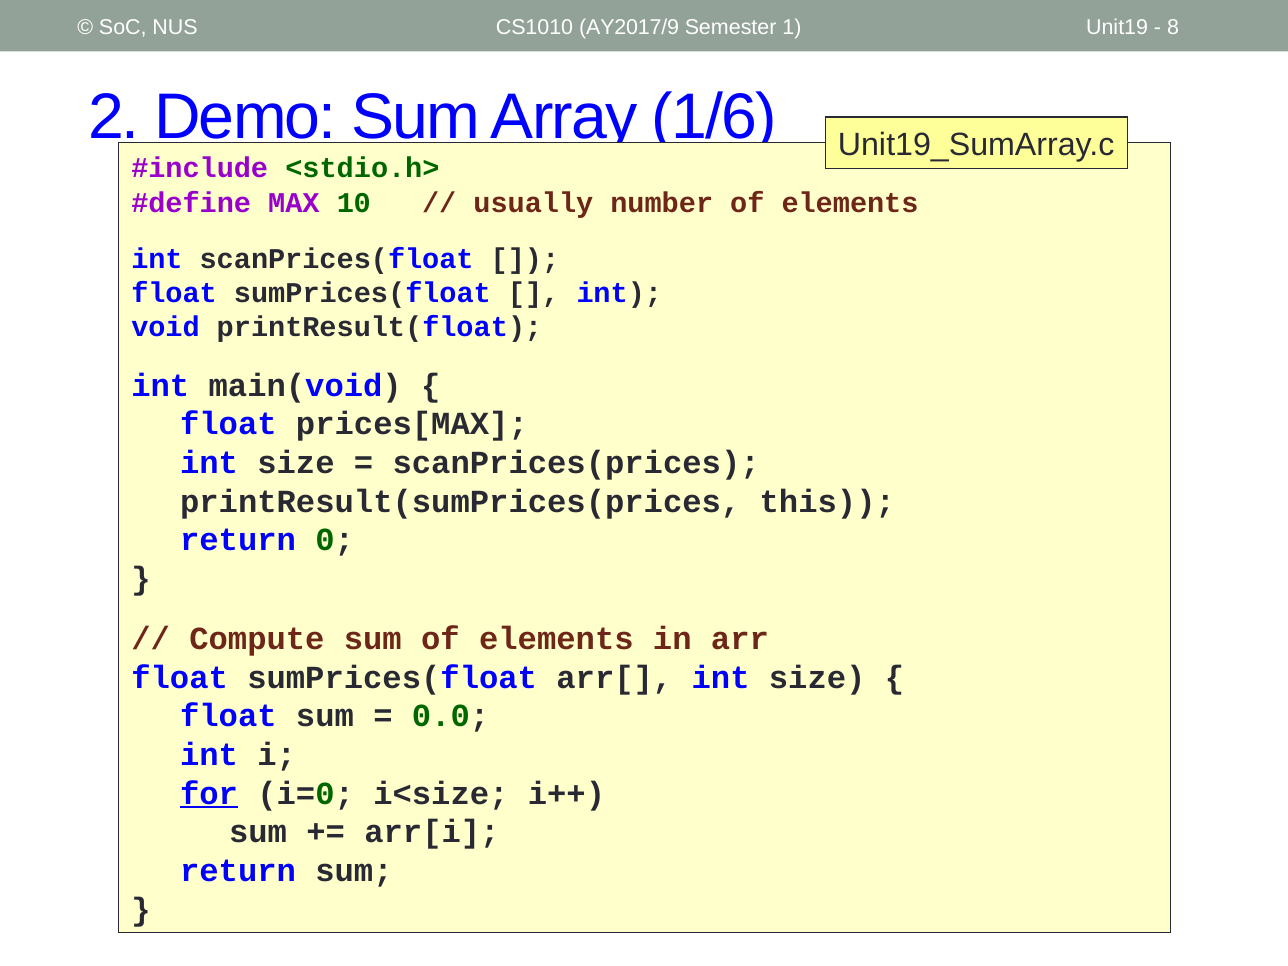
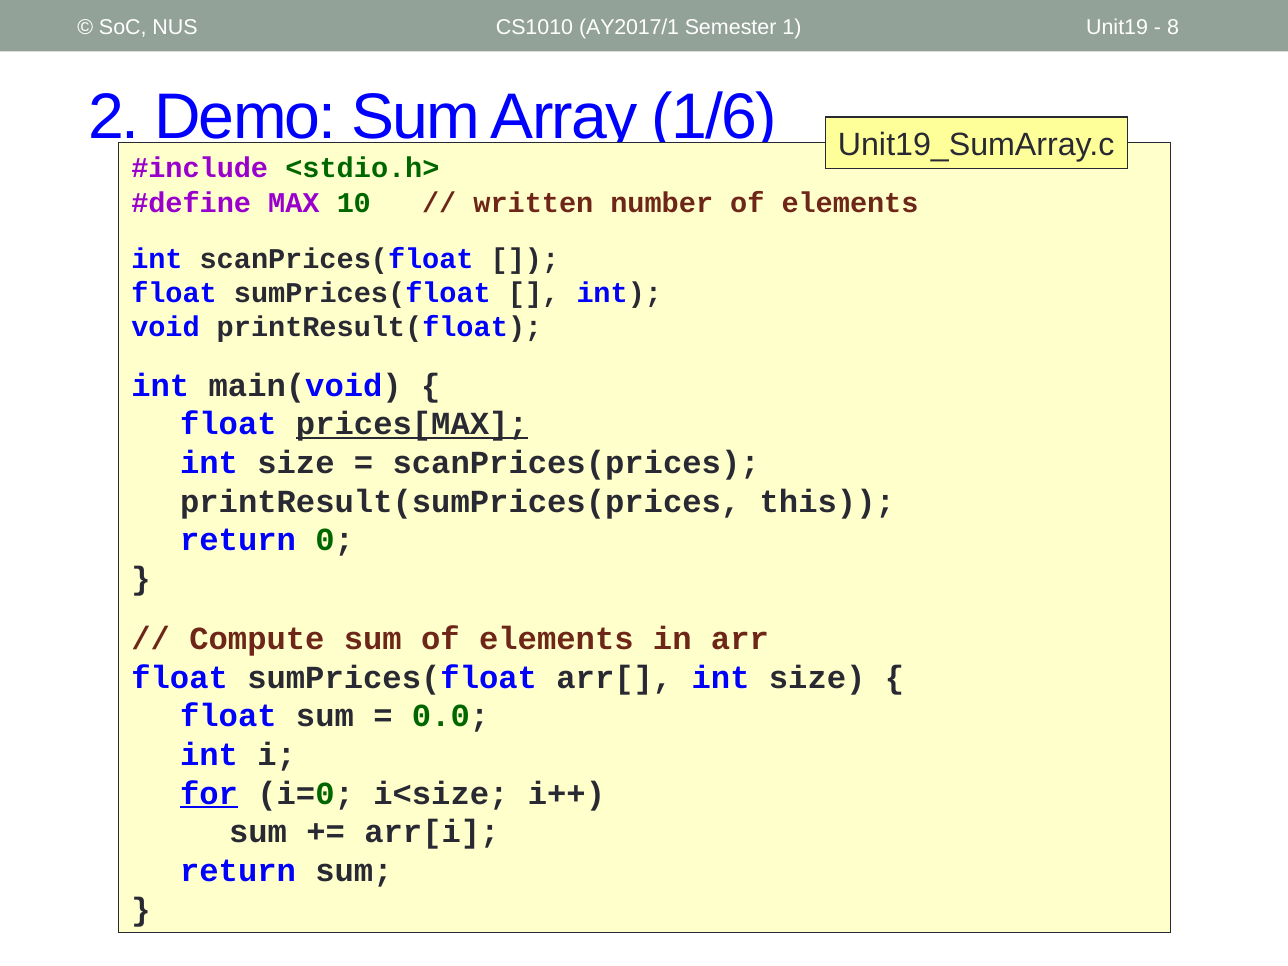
AY2017/9: AY2017/9 -> AY2017/1 (629, 27)
usually: usually -> written (533, 203)
prices[MAX underline: none -> present (412, 424)
